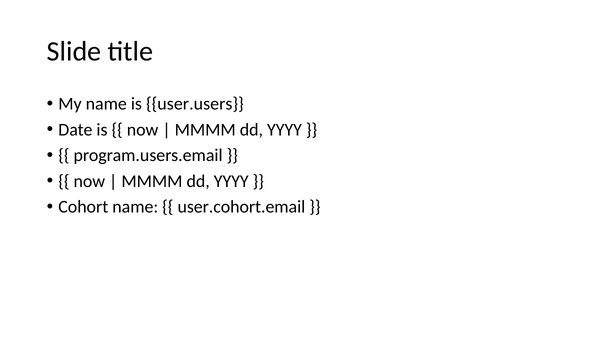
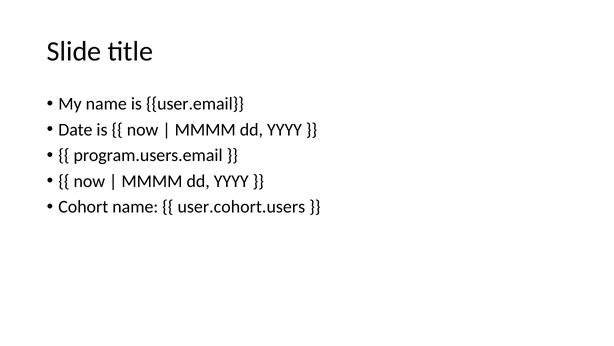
user.users: user.users -> user.email (195, 104)
user.cohort.email: user.cohort.email -> user.cohort.users (241, 207)
